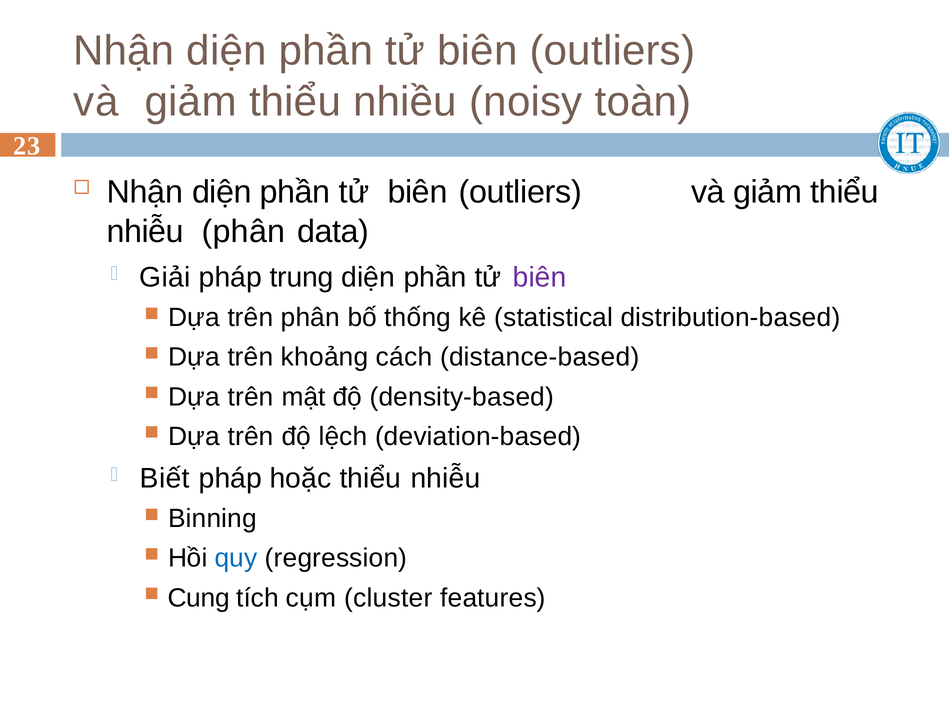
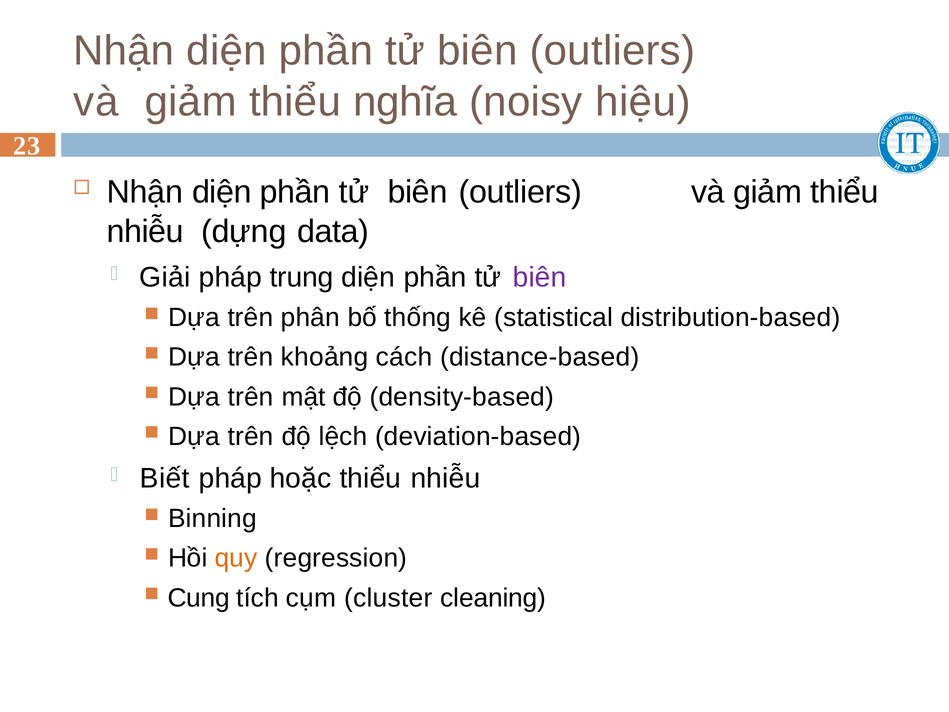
nhiều: nhiều -> nghĩa (405, 102)
toàn: toàn -> hiệu (643, 102)
nhiễu phân: phân -> dựng (244, 231)
quy colour: blue -> orange (236, 558)
features: features -> cleaning (493, 598)
